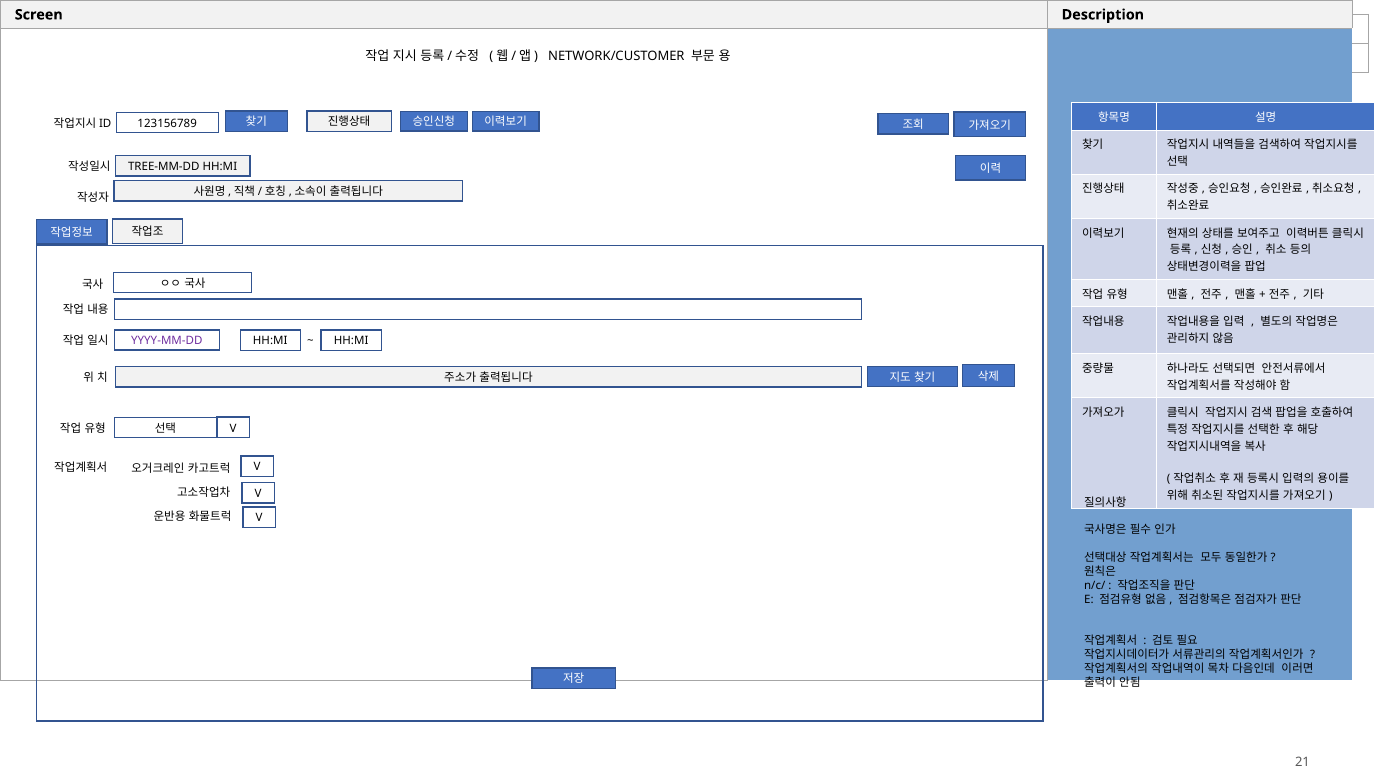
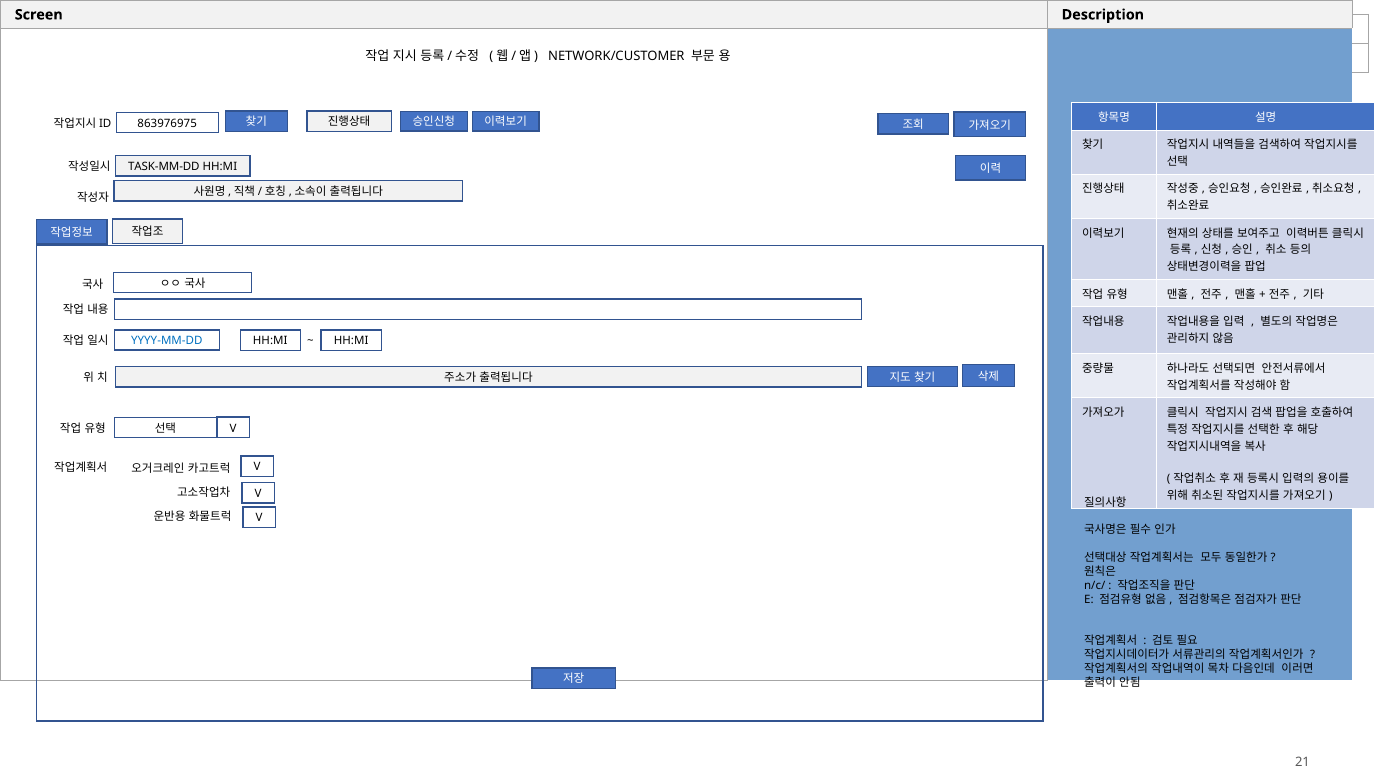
123156789: 123156789 -> 863976975 (167, 123)
TREE-MM-DD: TREE-MM-DD -> TASK-MM-DD (164, 166)
YYYY-MM-DD colour: purple -> blue (167, 341)
